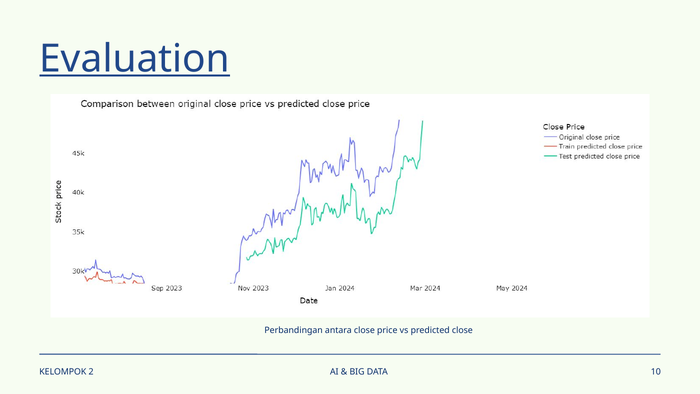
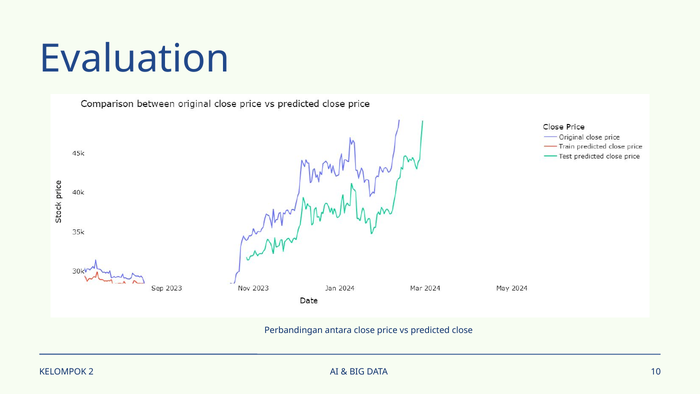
Evaluation underline: present -> none (135, 59)
